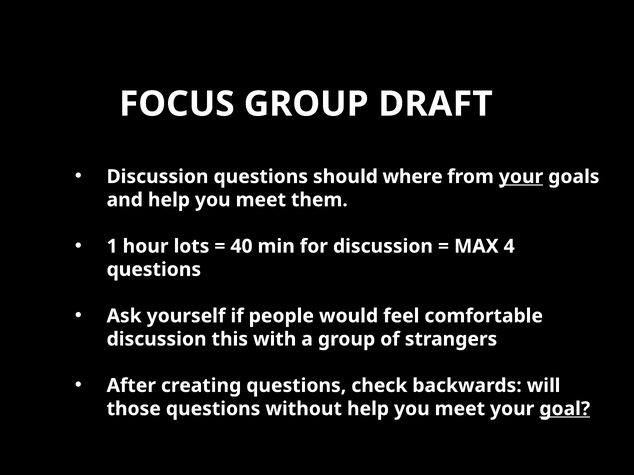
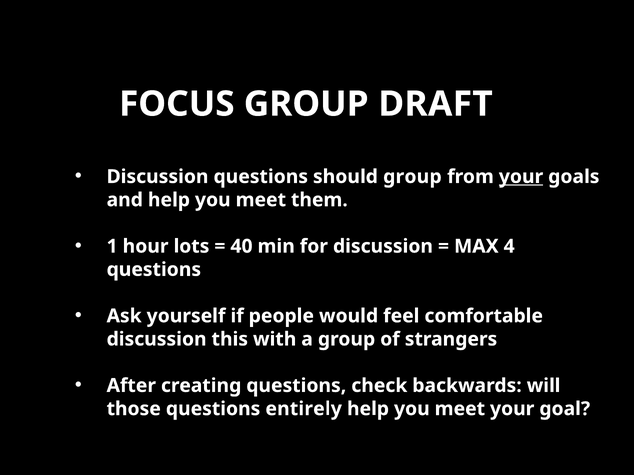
should where: where -> group (412, 177)
without: without -> entirely (304, 409)
goal underline: present -> none (565, 409)
